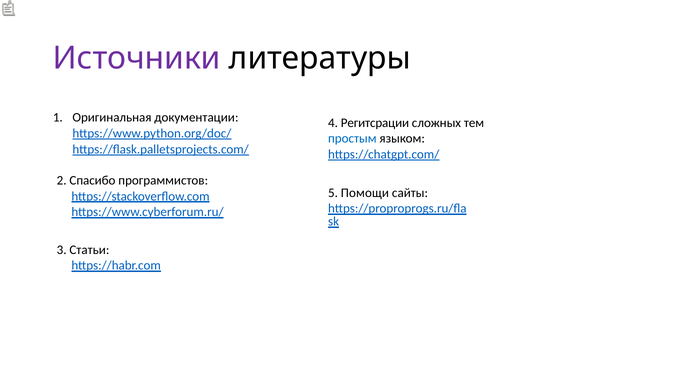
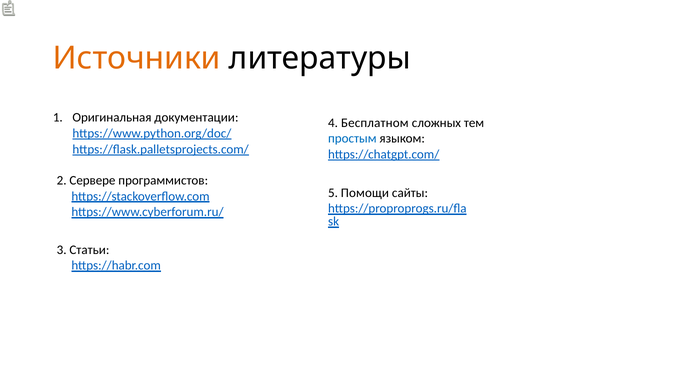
Источники colour: purple -> orange (137, 58)
Регитсрации: Регитсрации -> Бесплатном (375, 123)
Спасибо: Спасибо -> Сервере (92, 181)
